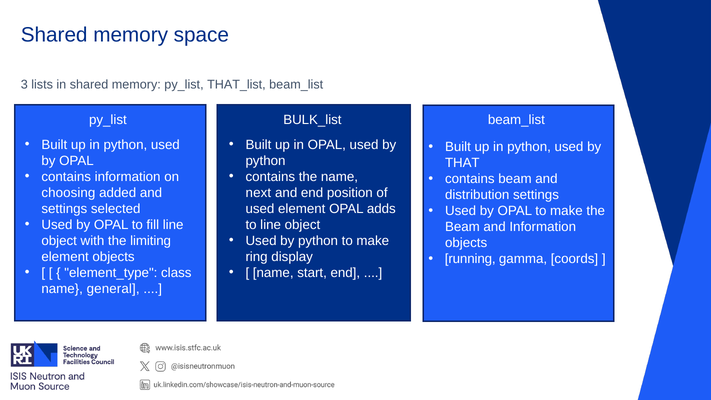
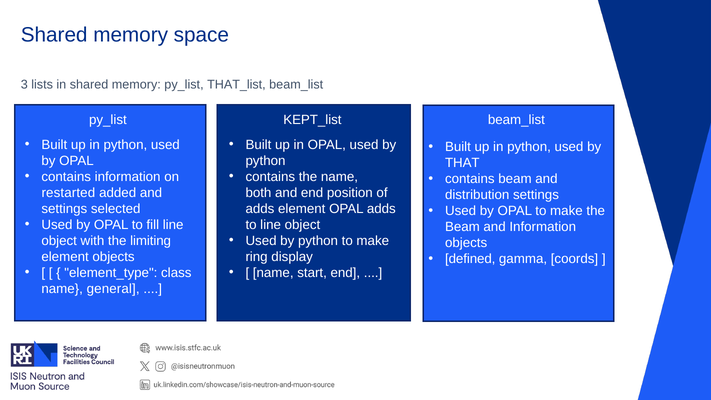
BULK_list: BULK_list -> KEPT_list (312, 120)
choosing: choosing -> restarted (68, 193)
next: next -> both (258, 193)
used: used -> adds (260, 209)
running: running -> defined (470, 259)
